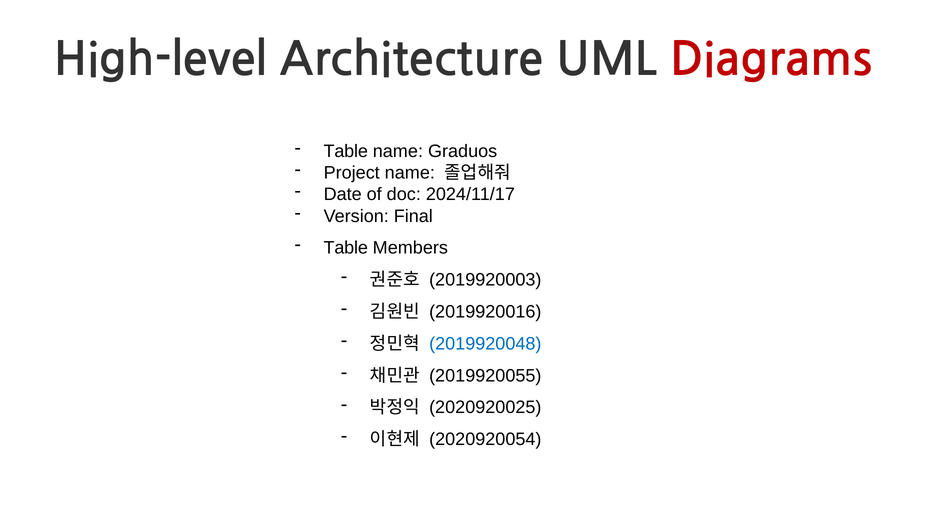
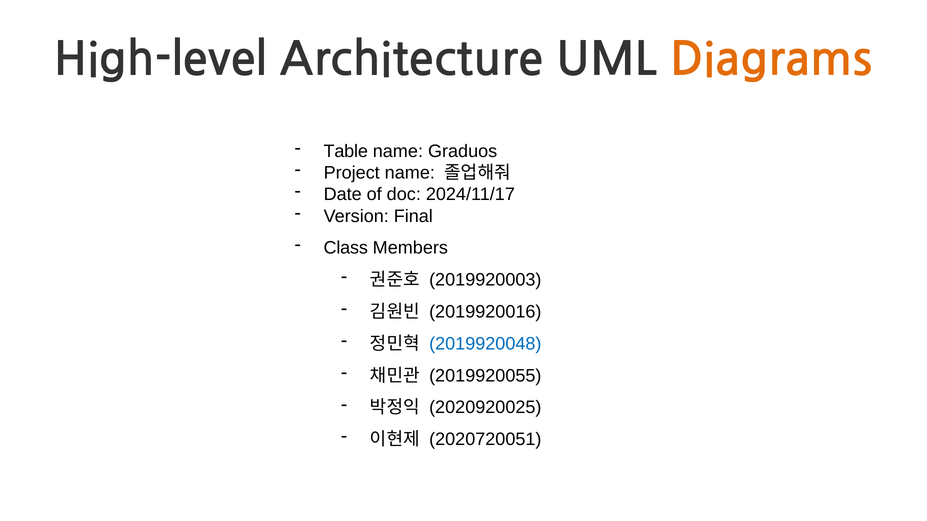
Diagrams colour: red -> orange (771, 60)
Table: Table -> Class (346, 248)
2020920054: 2020920054 -> 2020720051 (485, 440)
